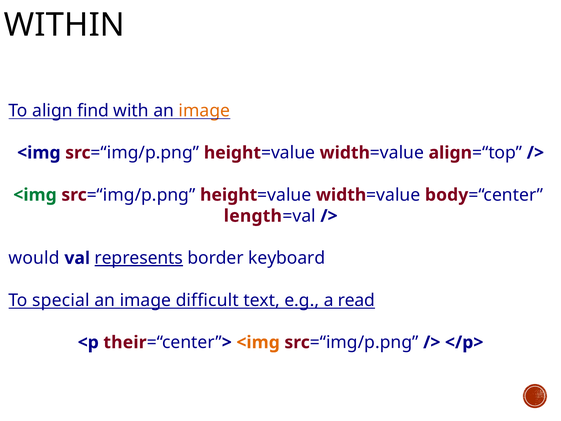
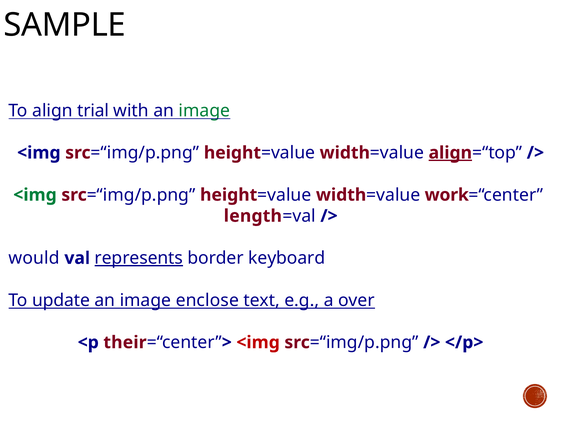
WITHIN: WITHIN -> SAMPLE (65, 25)
find: find -> trial (93, 111)
image colour: orange -> green (204, 111)
align underline: none -> present (450, 153)
body: body -> work (447, 195)
special: special -> update (61, 300)
difficult: difficult -> enclose (207, 300)
read: read -> over (356, 300)
<img colour: orange -> red (258, 342)
